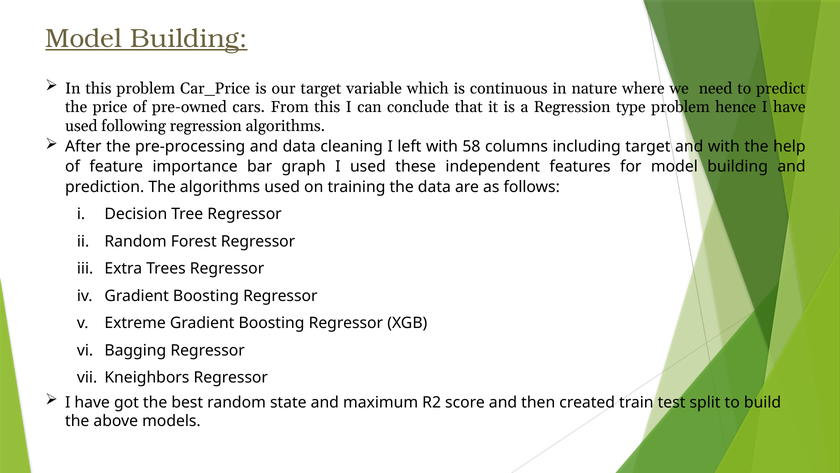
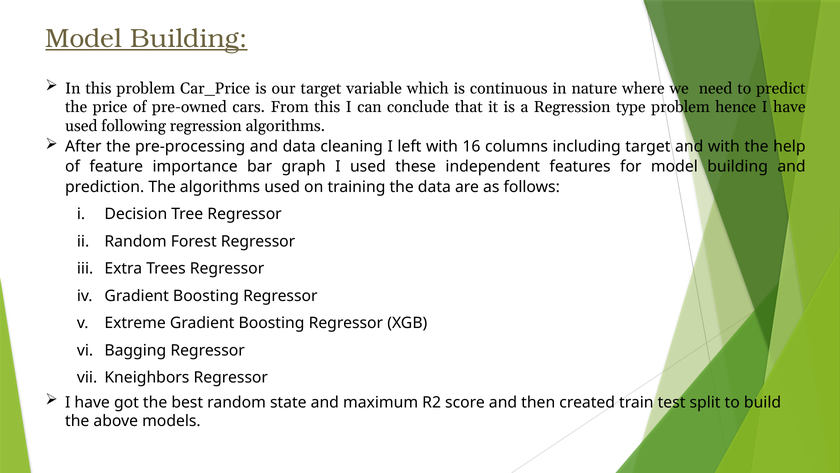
58: 58 -> 16 (471, 146)
